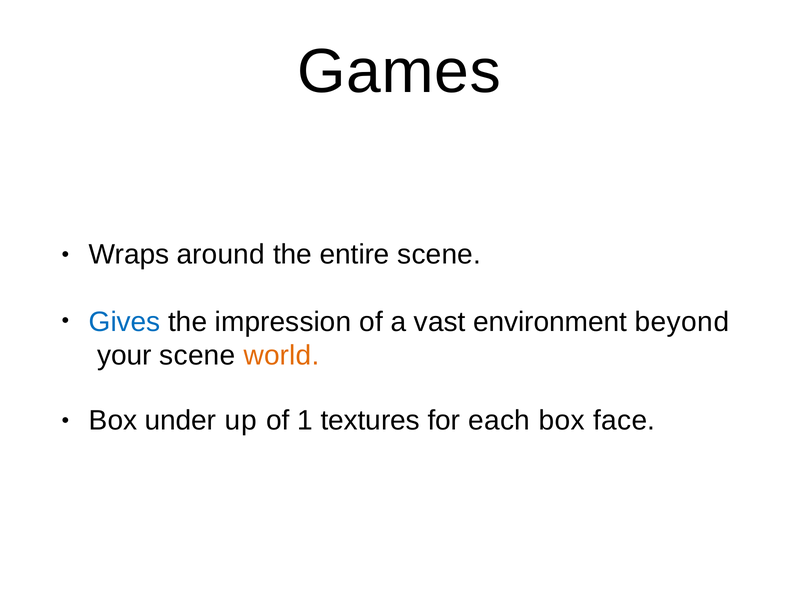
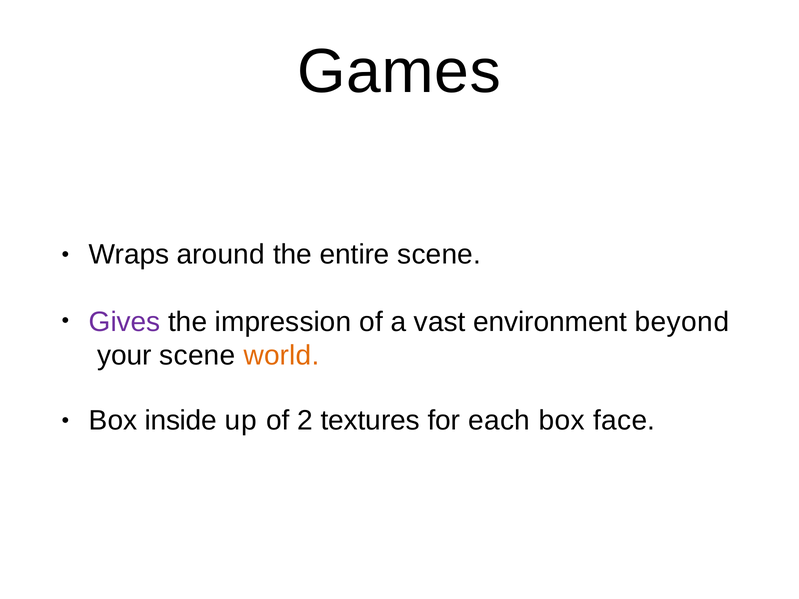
Gives colour: blue -> purple (125, 322)
under: under -> inside (181, 421)
1: 1 -> 2 (305, 421)
